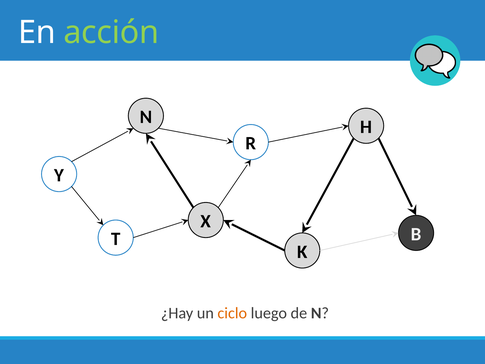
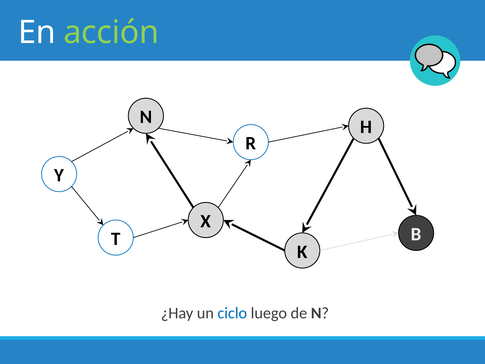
ciclo colour: orange -> blue (232, 313)
